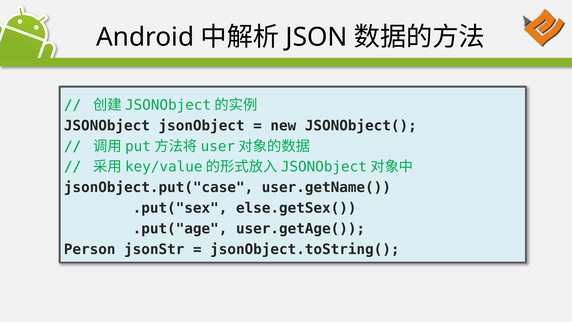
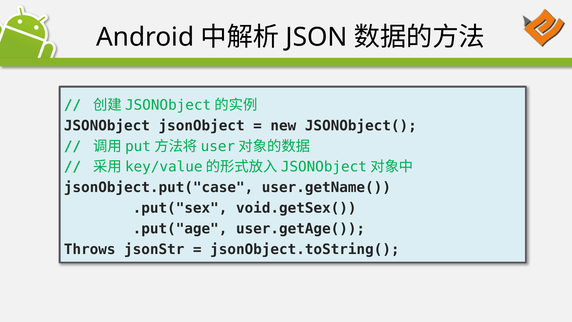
else.getSex(: else.getSex( -> void.getSex( (296, 208)
Person: Person -> Throws (90, 249)
